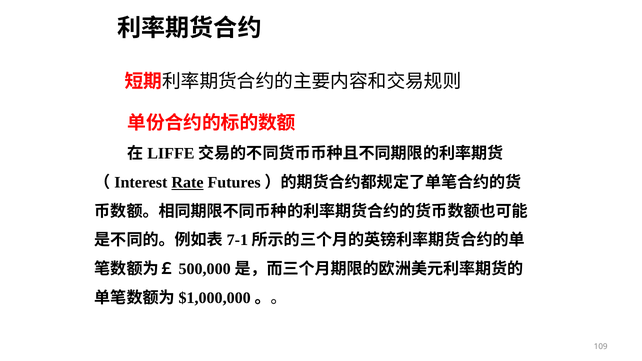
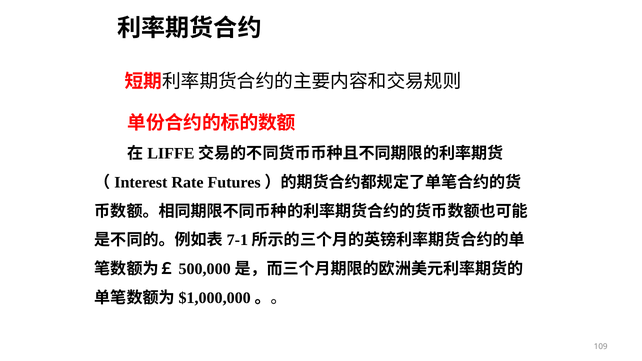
Rate underline: present -> none (187, 183)
